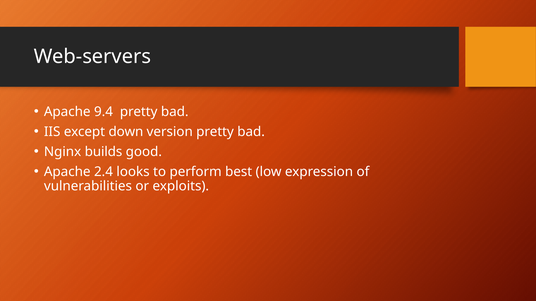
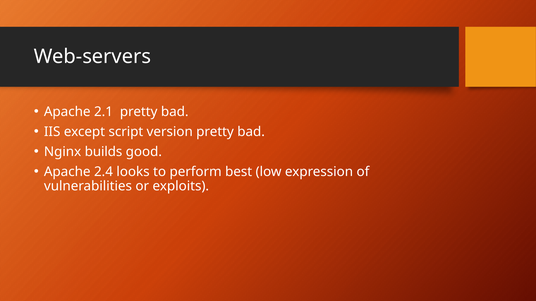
9.4: 9.4 -> 2.1 (103, 112)
down: down -> script (126, 132)
